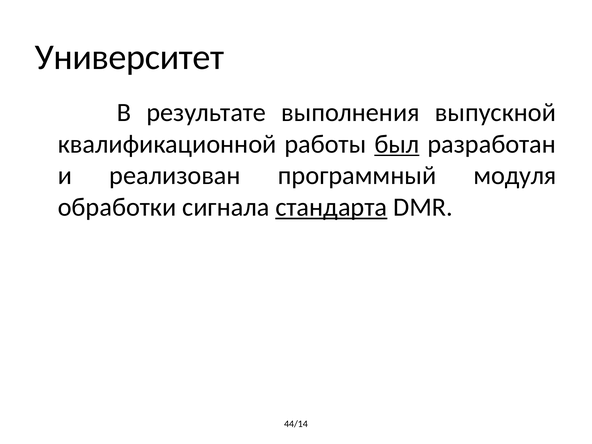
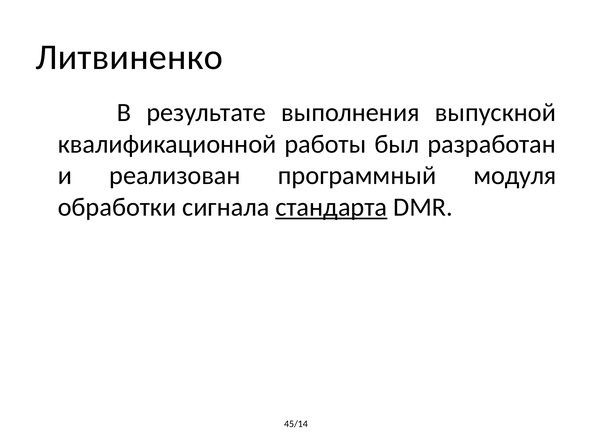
Университет: Университет -> Литвиненко (129, 57)
был underline: present -> none (397, 144)
44/14: 44/14 -> 45/14 (296, 424)
